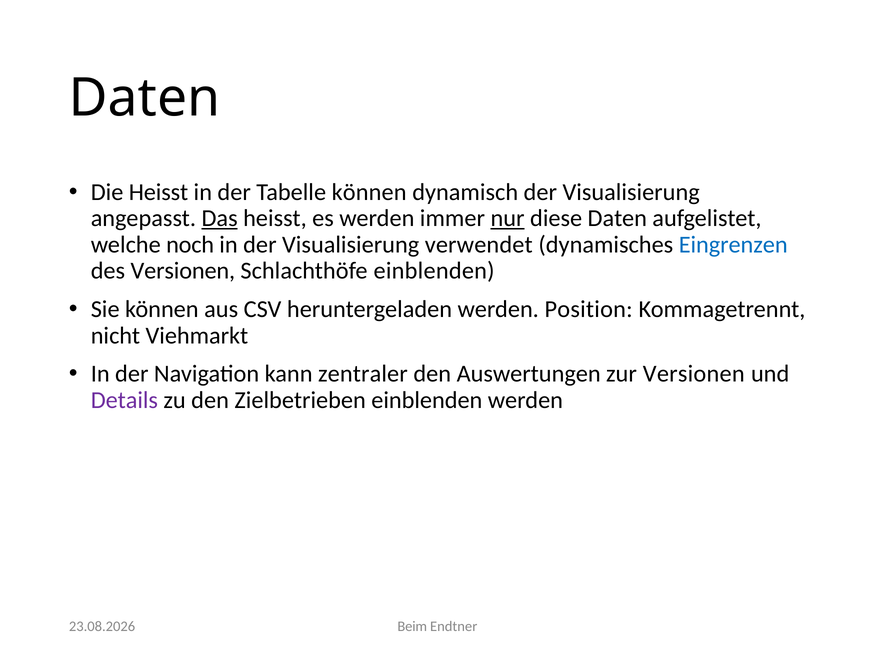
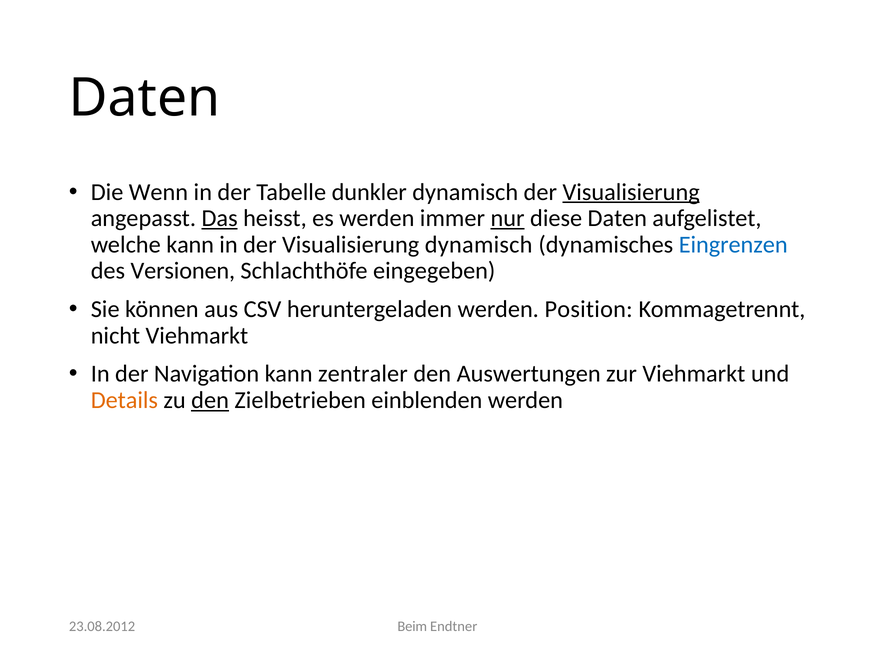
Die Heisst: Heisst -> Wenn (158, 192)
Tabelle können: können -> dunkler (369, 192)
Visualisierung underline: none -> present (631, 192)
welche noch: noch -> kann (190, 245)
Visualisierung verwendet: verwendet -> dynamisch (479, 245)
Schlachthöfe einblenden: einblenden -> eingegeben (434, 271)
zur Versionen: Versionen -> Viehmarkt (694, 374)
Details colour: purple -> orange (124, 400)
den underline: none -> present (210, 400)
23.08.2026: 23.08.2026 -> 23.08.2012 (102, 627)
